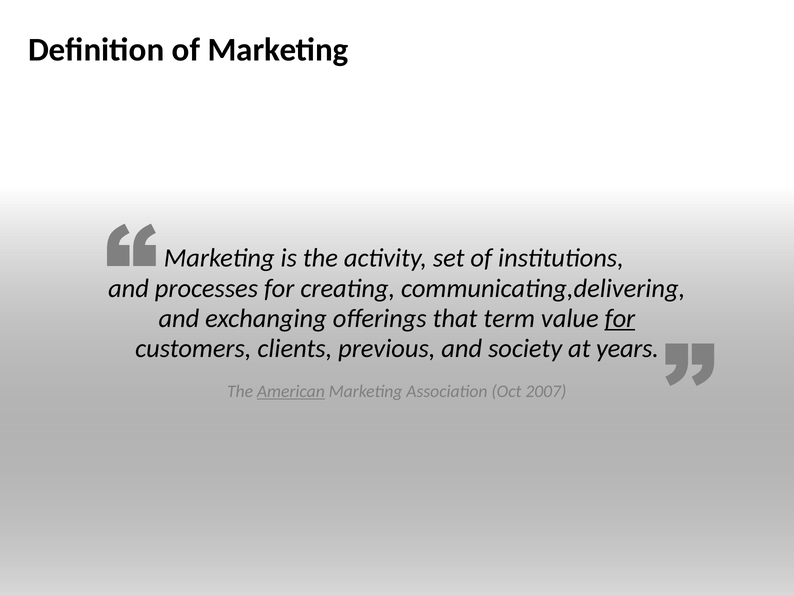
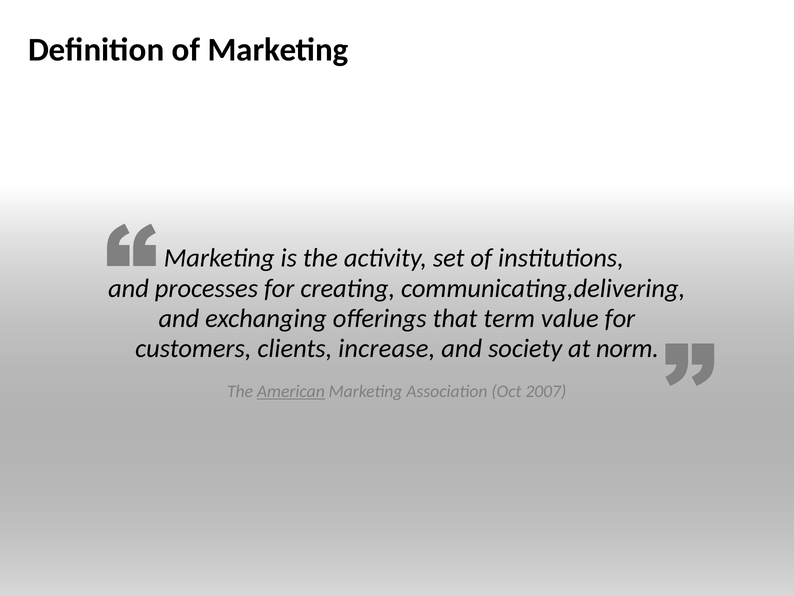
for underline: present -> none (620, 318)
previous: previous -> increase (387, 348)
years: years -> norm (627, 348)
